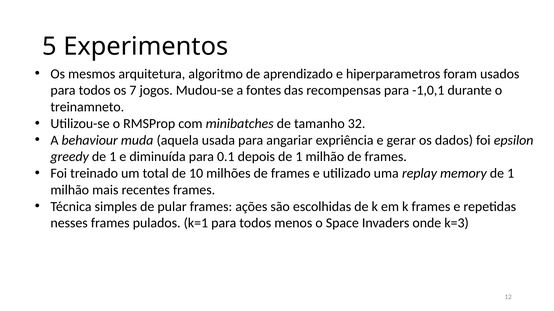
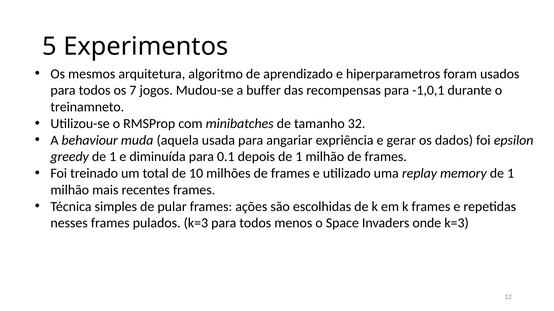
fontes: fontes -> buffer (264, 91)
pulados k=1: k=1 -> k=3 (196, 224)
